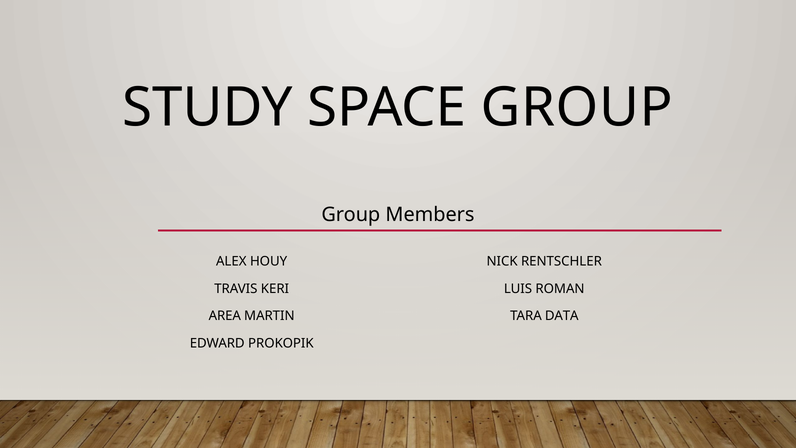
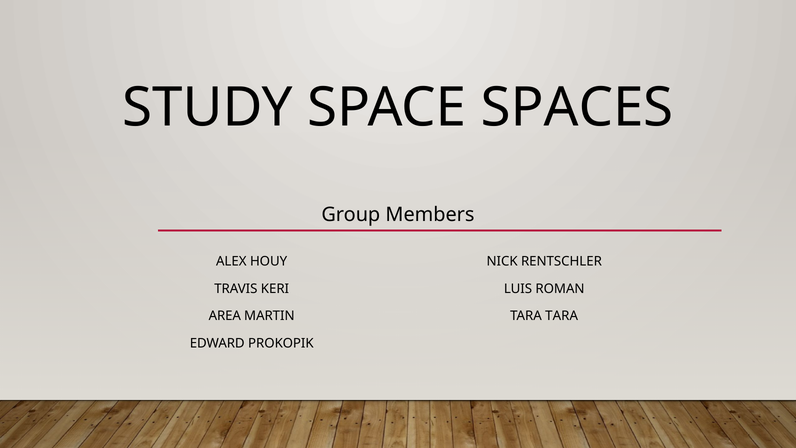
SPACE GROUP: GROUP -> SPACES (577, 108)
TARA DATA: DATA -> TARA (562, 316)
